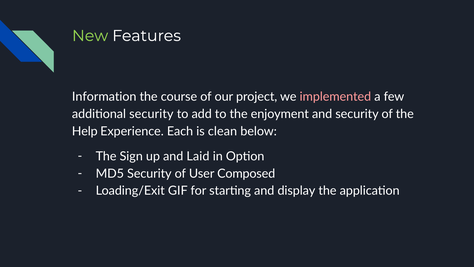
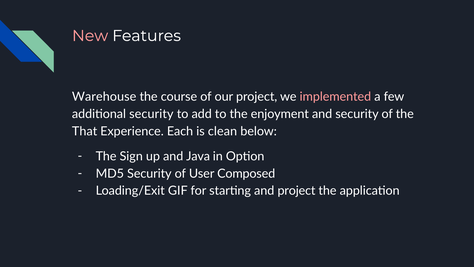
New colour: light green -> pink (90, 36)
Information: Information -> Warehouse (104, 97)
Help: Help -> That (85, 131)
Laid: Laid -> Java (198, 156)
and display: display -> project (296, 191)
